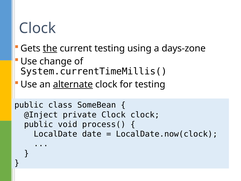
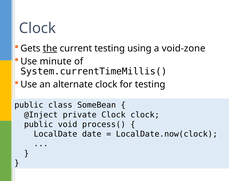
days-zone: days-zone -> void-zone (184, 48)
change: change -> minute (56, 61)
alternate underline: present -> none (73, 84)
